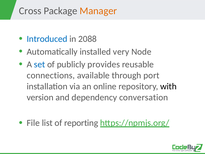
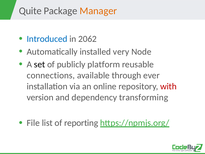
Cross: Cross -> Quite (30, 11)
2088: 2088 -> 2062 (88, 39)
set colour: blue -> black (40, 64)
provides: provides -> platform (104, 64)
port: port -> ever (152, 75)
with colour: black -> red (168, 86)
conversation: conversation -> transforming (144, 97)
